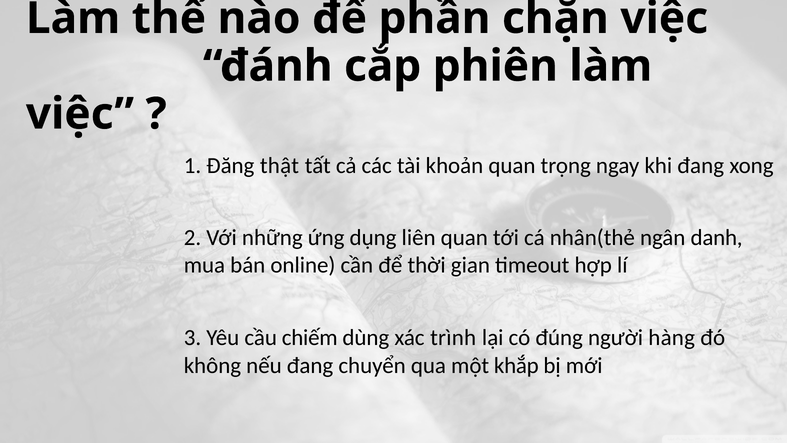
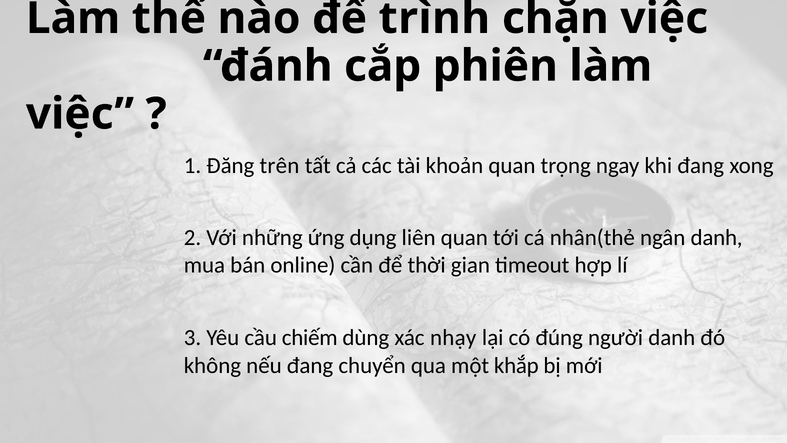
phần: phần -> trình (434, 18)
thật: thật -> trên (280, 165)
trình: trình -> nhạy (453, 338)
người hàng: hàng -> danh (672, 338)
